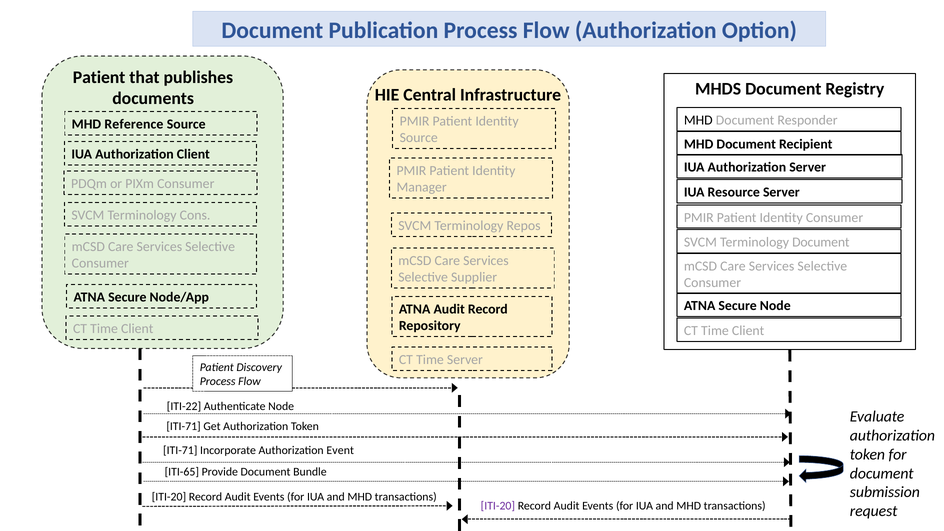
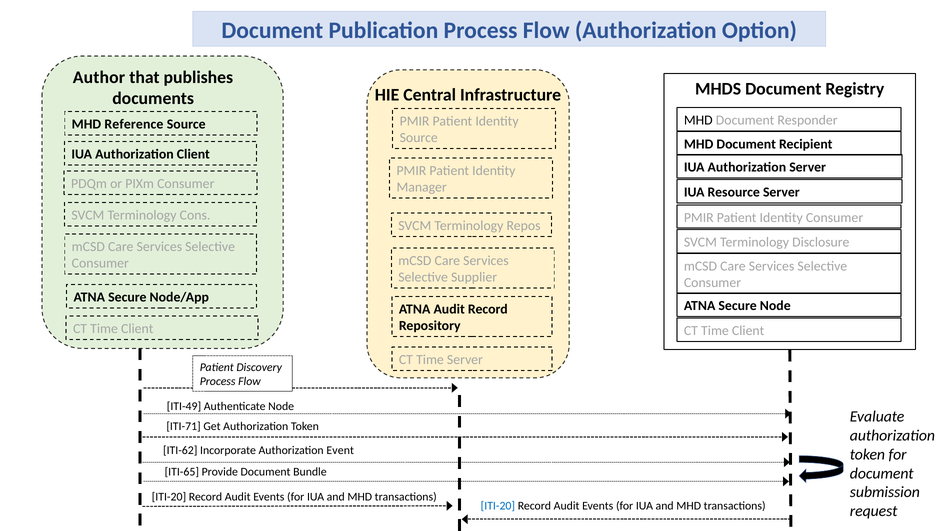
Patient: Patient -> Author (99, 77)
Terminology Document: Document -> Disclosure (821, 242)
ITI-22: ITI-22 -> ITI-49 (184, 406)
ITI-71: ITI-71 -> ITI-62 (180, 450)
ITI-20 colour: purple -> blue (498, 506)
